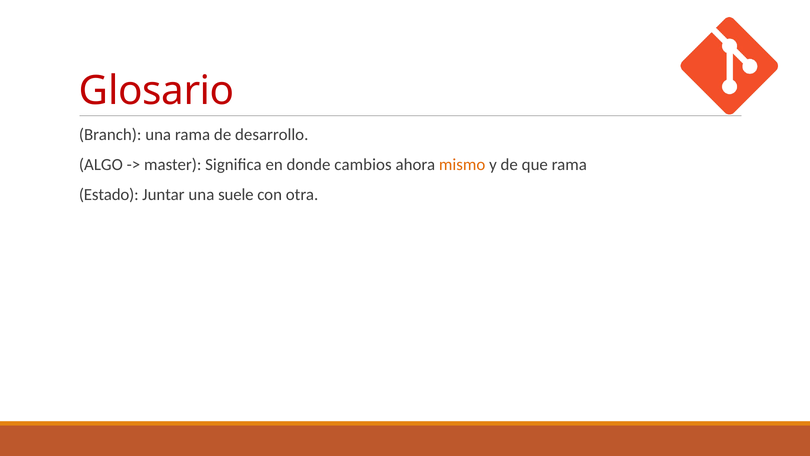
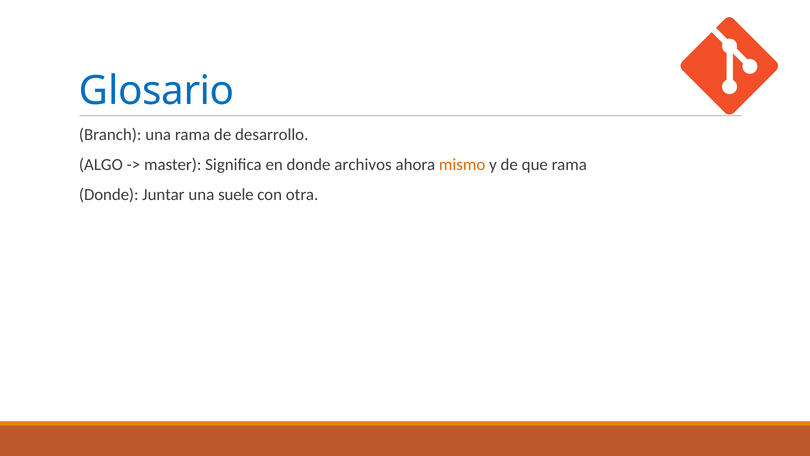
Glosario colour: red -> blue (157, 91)
cambios: cambios -> archivos (363, 165)
Estado: Estado -> Donde (109, 195)
